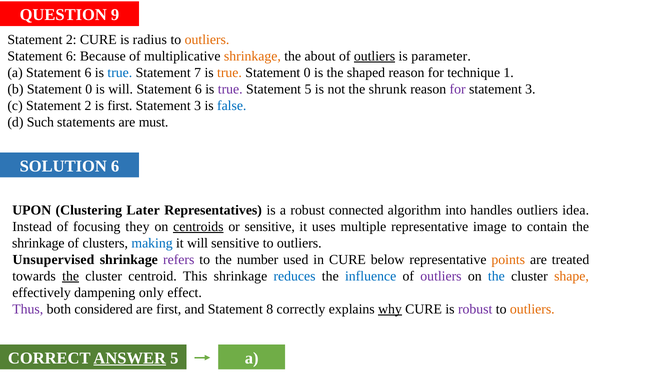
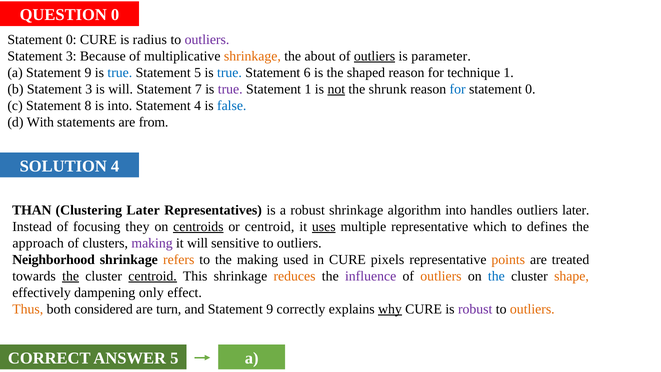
QUESTION 9: 9 -> 0 (115, 15)
2: 2 -> 0 (71, 39)
outliers colour: orange -> purple (207, 39)
6: 6 -> 3 (71, 56)
a Statement 6: 6 -> 9 (88, 73)
Statement 7: 7 -> 5 (198, 73)
true colour: orange -> blue (229, 73)
0: 0 -> 6 (307, 73)
b Statement 0: 0 -> 3 (89, 89)
6: 6 -> 7 (198, 89)
Statement 5: 5 -> 1 (308, 89)
not underline: none -> present (336, 89)
for colour: purple -> blue (458, 89)
3: 3 -> 0 (530, 89)
c Statement 2: 2 -> 8 (88, 106)
is first: first -> into (120, 106)
3: 3 -> 4 (198, 106)
Such: Such -> With (40, 122)
must: must -> from (154, 122)
SOLUTION 6: 6 -> 4 (115, 166)
UPON: UPON -> THAN (32, 210)
robust connected: connected -> shrinkage (356, 210)
outliers idea: idea -> later (576, 210)
or sensitive: sensitive -> centroid (270, 226)
uses underline: none -> present (324, 226)
image: image -> which (490, 226)
contain: contain -> defines (547, 226)
shrinkage: shrinkage -> approach (38, 243)
making colour: blue -> purple (152, 243)
Unsupervised: Unsupervised -> Neighborhood (54, 260)
refers colour: purple -> orange (179, 260)
the number: number -> making (258, 260)
below: below -> pixels (388, 260)
centroid underline: none -> present (153, 276)
reduces colour: blue -> orange (295, 276)
influence colour: blue -> purple (371, 276)
outliers colour: purple -> orange (441, 276)
Thus colour: purple -> orange (28, 309)
are first: first -> turn (169, 309)
and Statement 8: 8 -> 9 (270, 309)
ANSWER underline: present -> none (130, 358)
